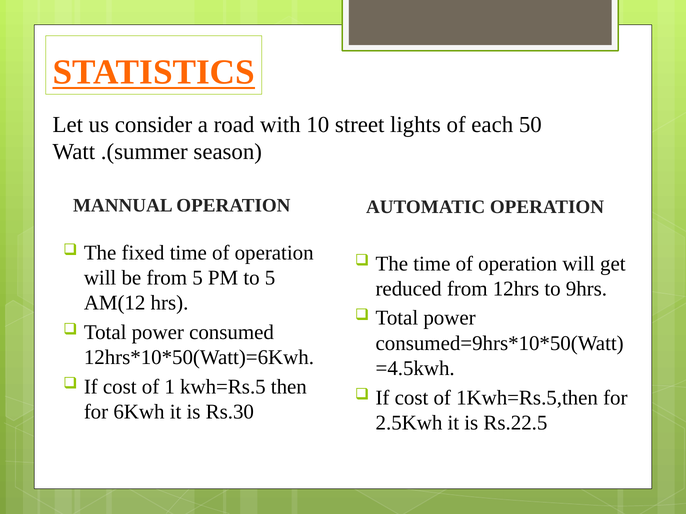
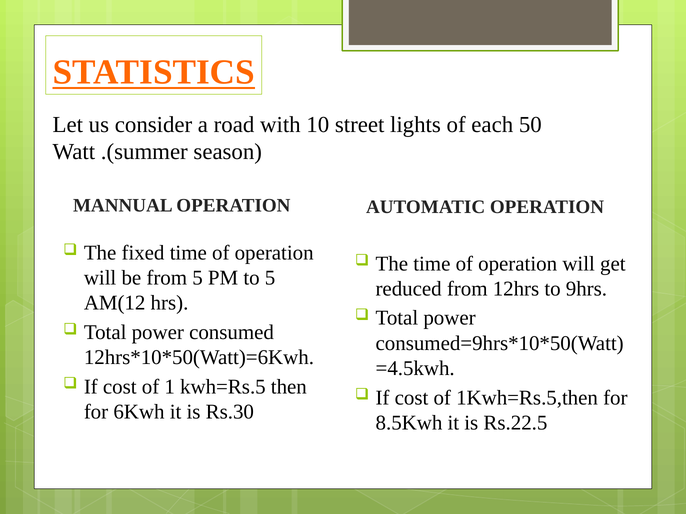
2.5Kwh: 2.5Kwh -> 8.5Kwh (409, 423)
